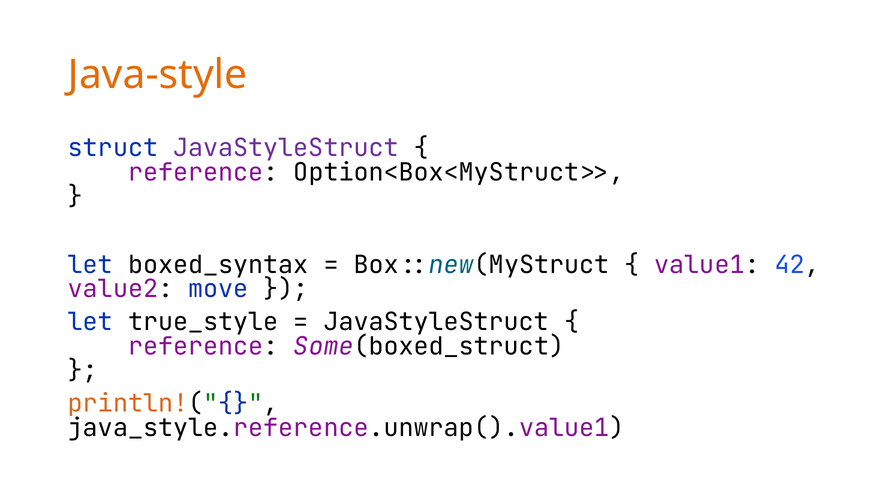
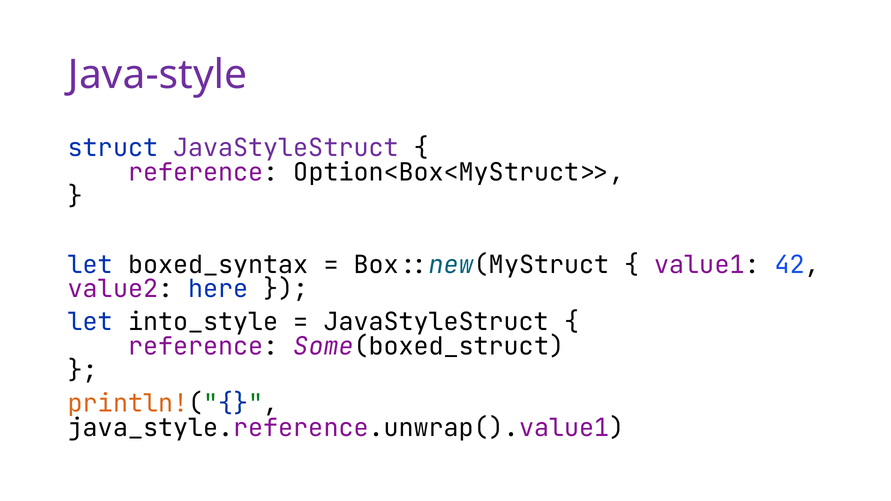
Java-style colour: orange -> purple (158, 75)
move: move -> here (218, 289)
true_style: true_style -> into_style (203, 322)
